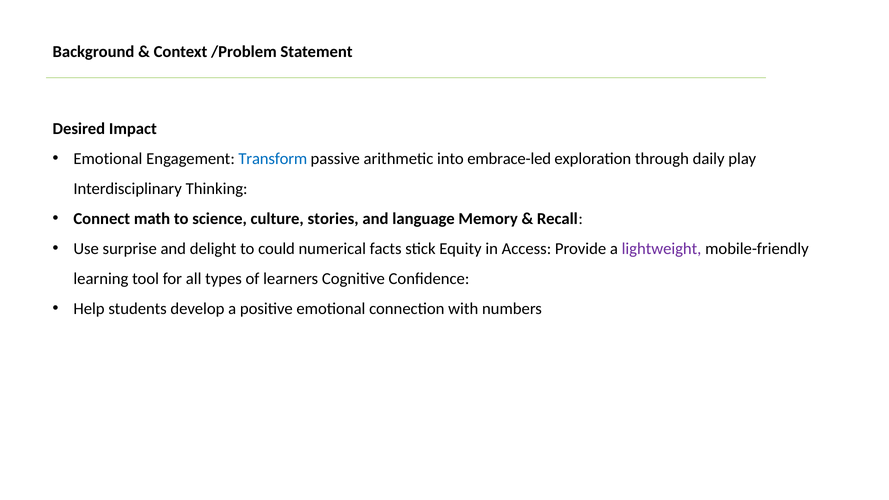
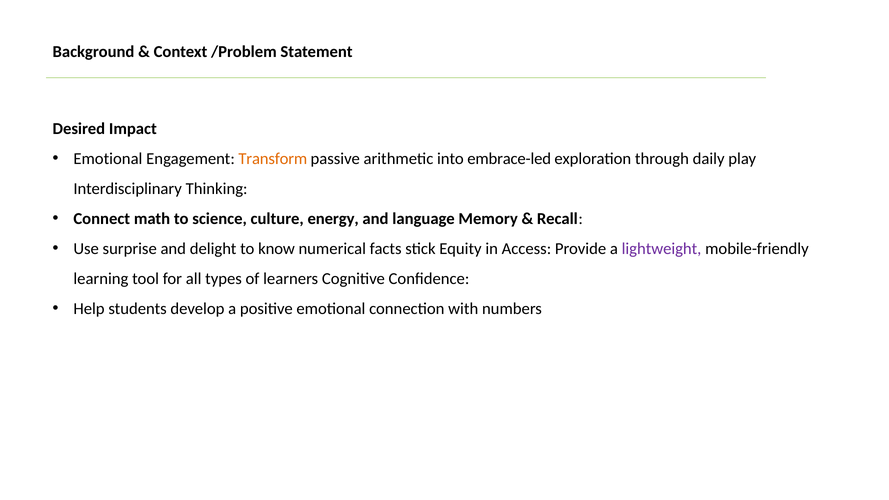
Transform colour: blue -> orange (273, 159)
stories: stories -> energy (333, 219)
could: could -> know (277, 249)
